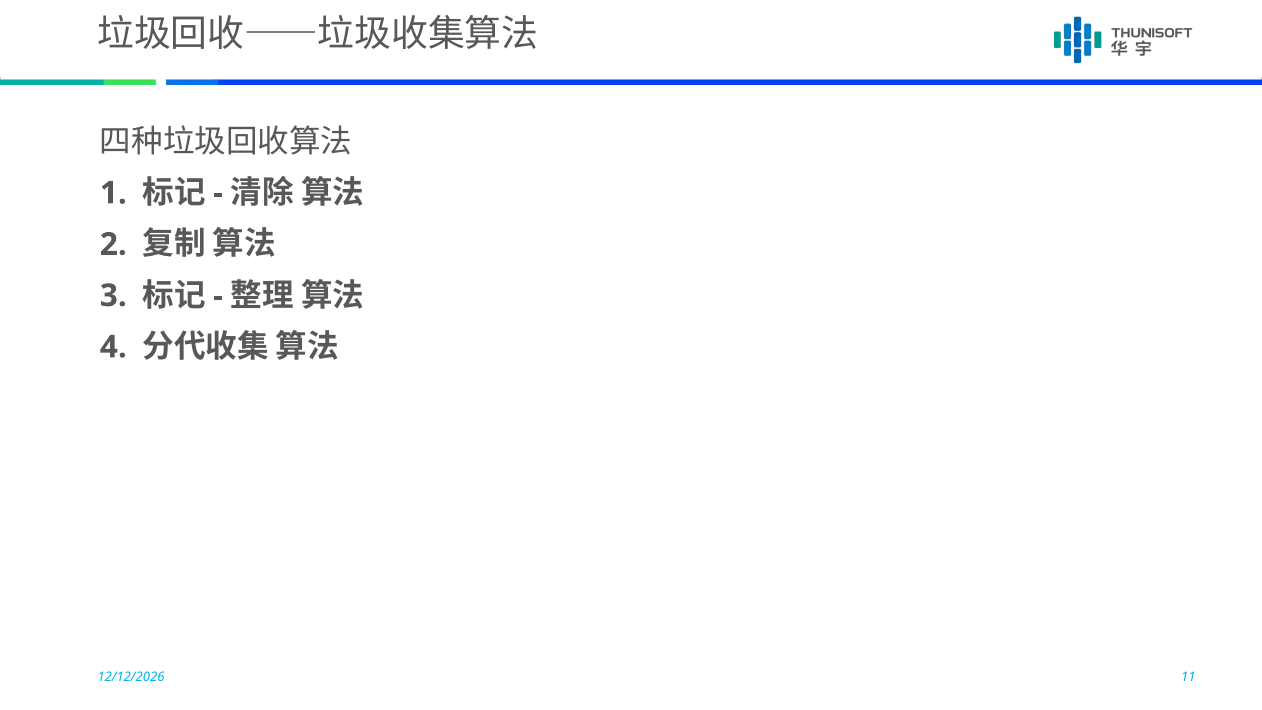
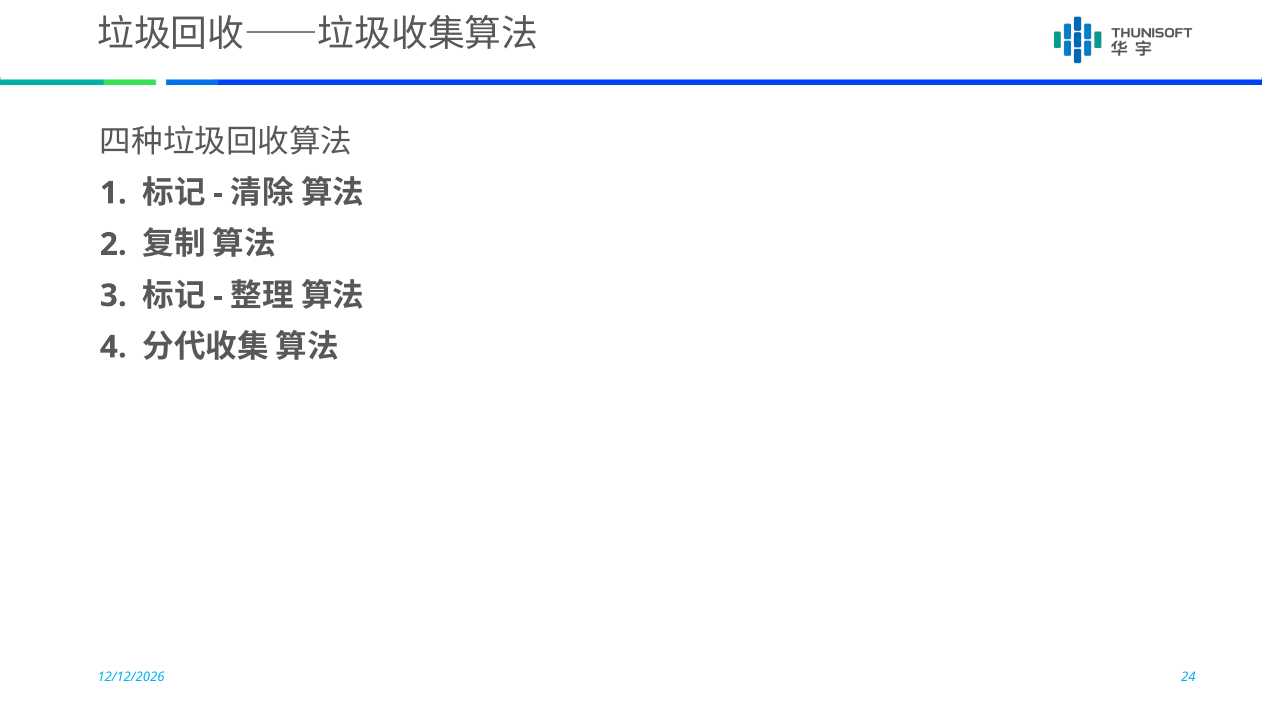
11: 11 -> 24 (1188, 677)
